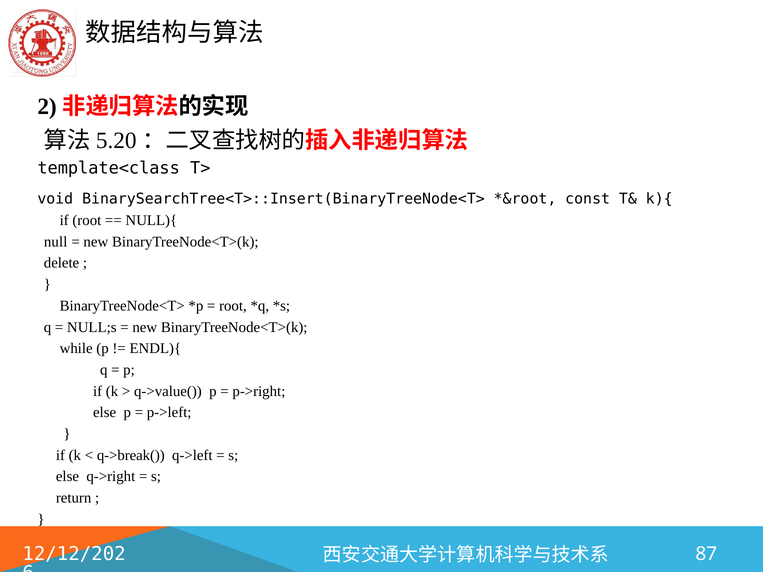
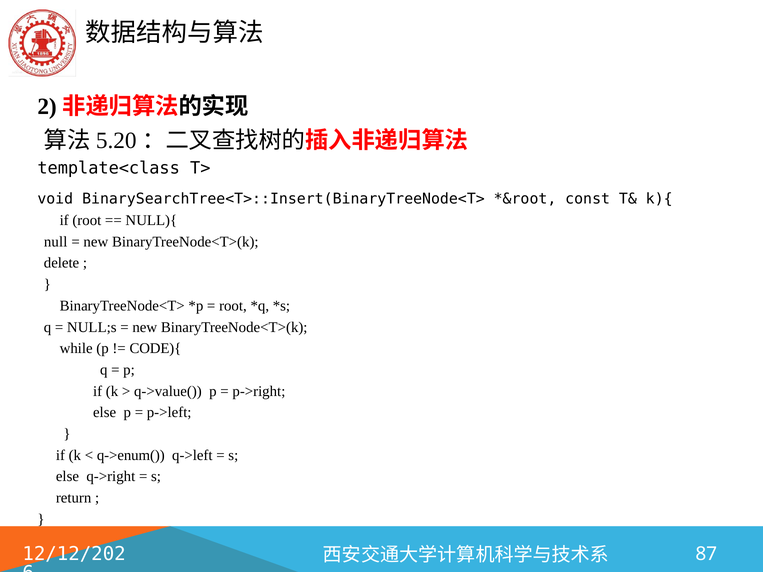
ENDL){: ENDL){ -> CODE){ (155, 349)
q->break(: q->break( -> q->enum( (131, 455)
